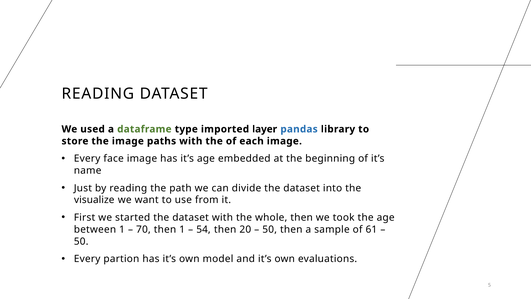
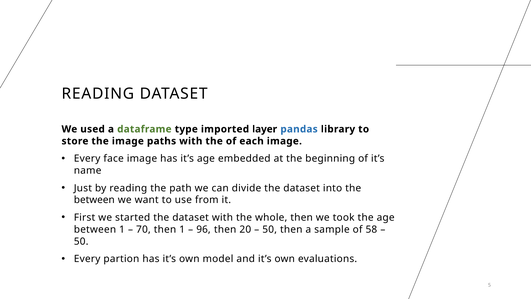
visualize: visualize -> between (94, 200)
54: 54 -> 96 (203, 229)
61: 61 -> 58 (371, 229)
